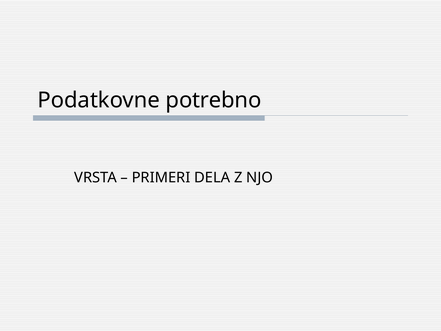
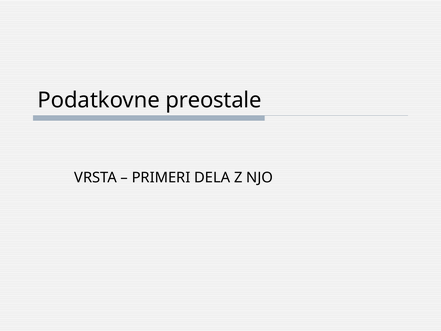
potrebno: potrebno -> preostale (214, 100)
